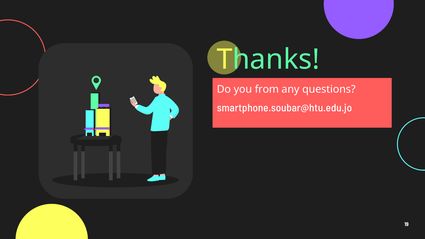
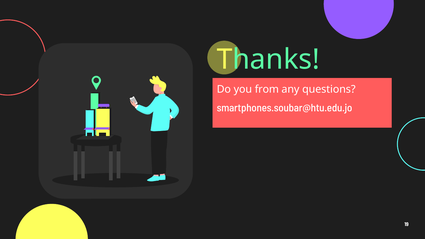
smartphone.soubar@htu.edu.jo: smartphone.soubar@htu.edu.jo -> smartphones.soubar@htu.edu.jo (285, 108)
